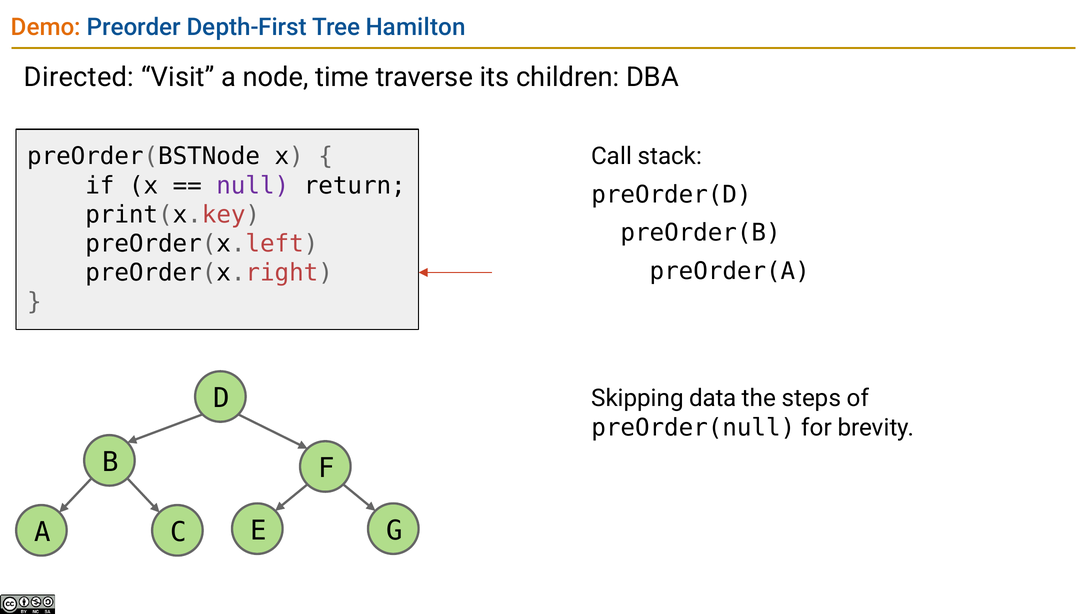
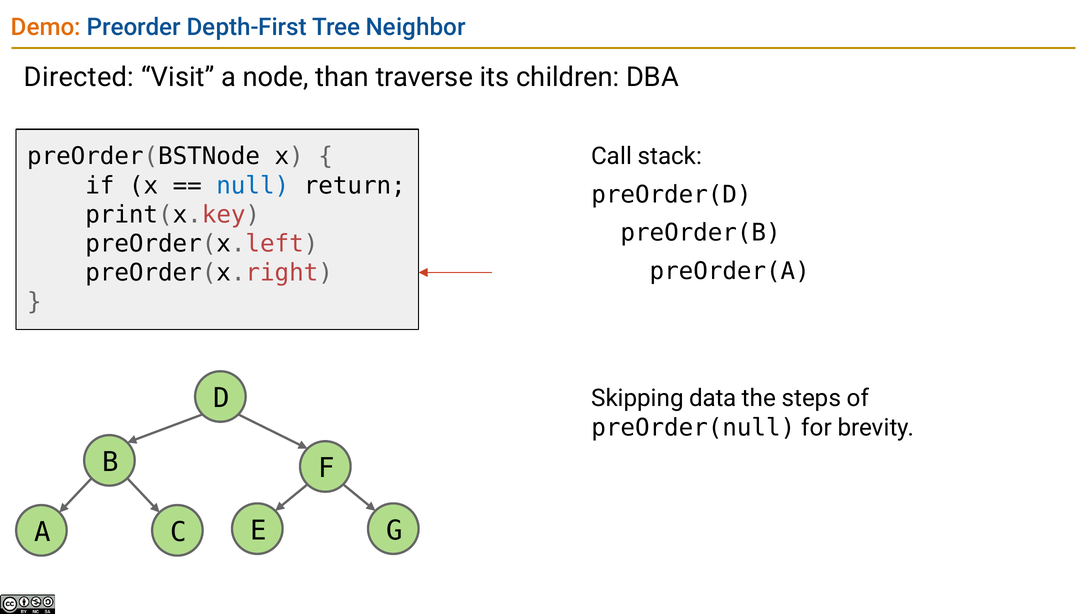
Hamilton: Hamilton -> Neighbor (416, 27)
time: time -> than (342, 77)
null colour: purple -> blue (253, 186)
